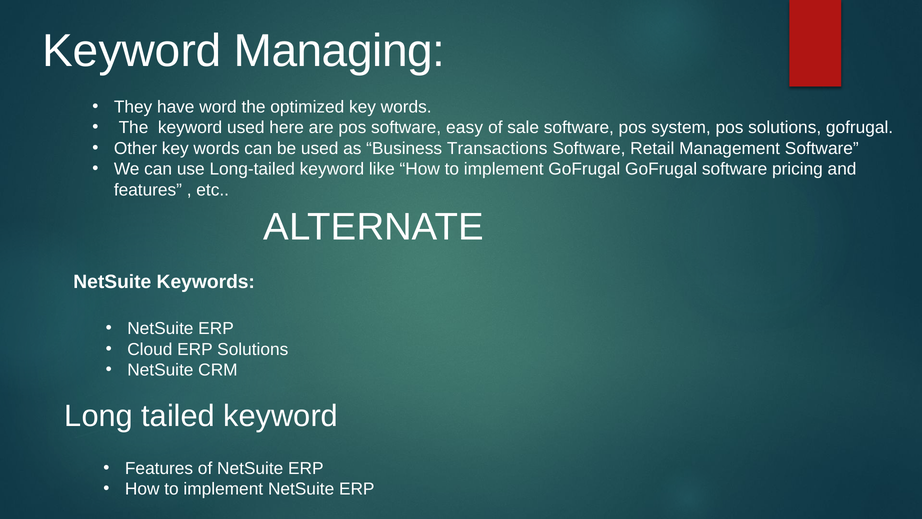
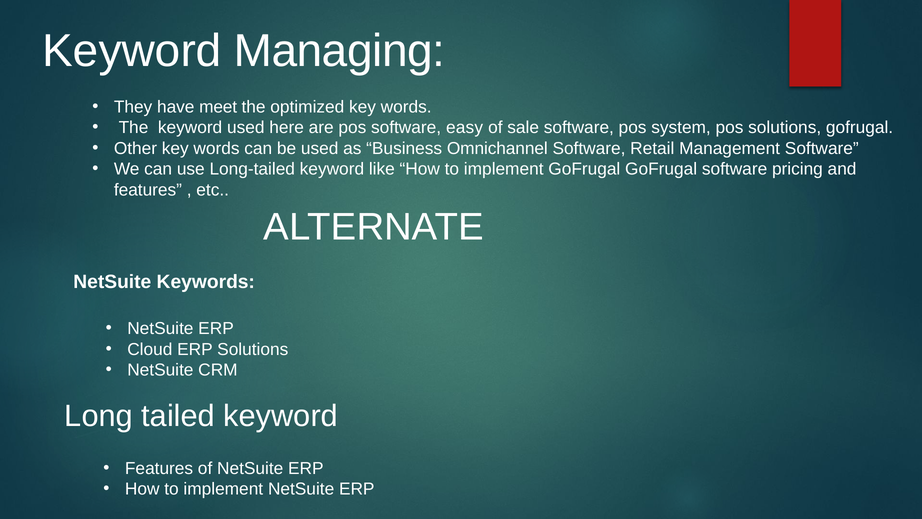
word: word -> meet (218, 107)
Transactions: Transactions -> Omnichannel (497, 148)
